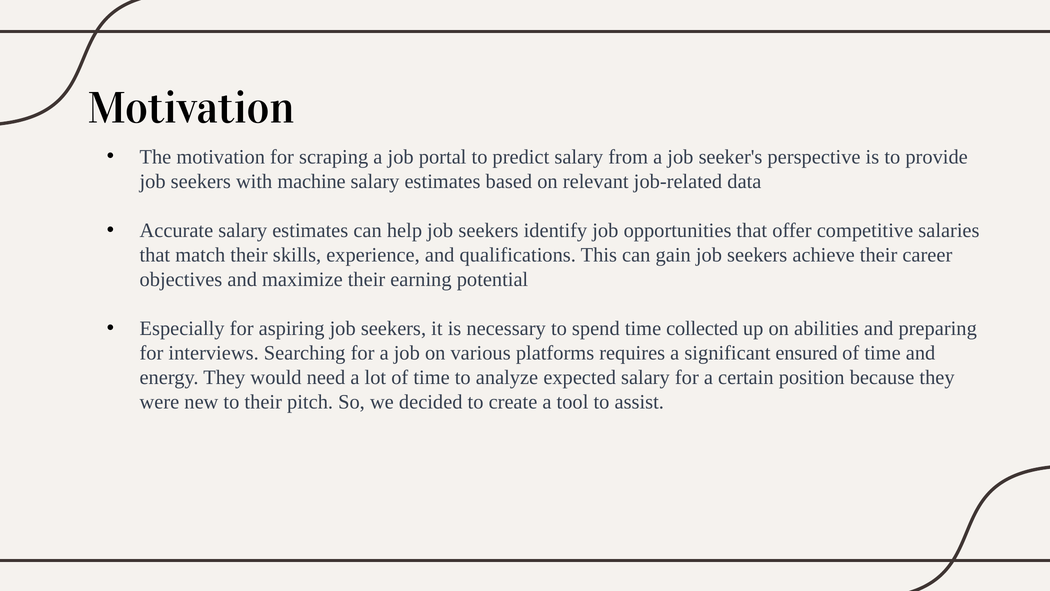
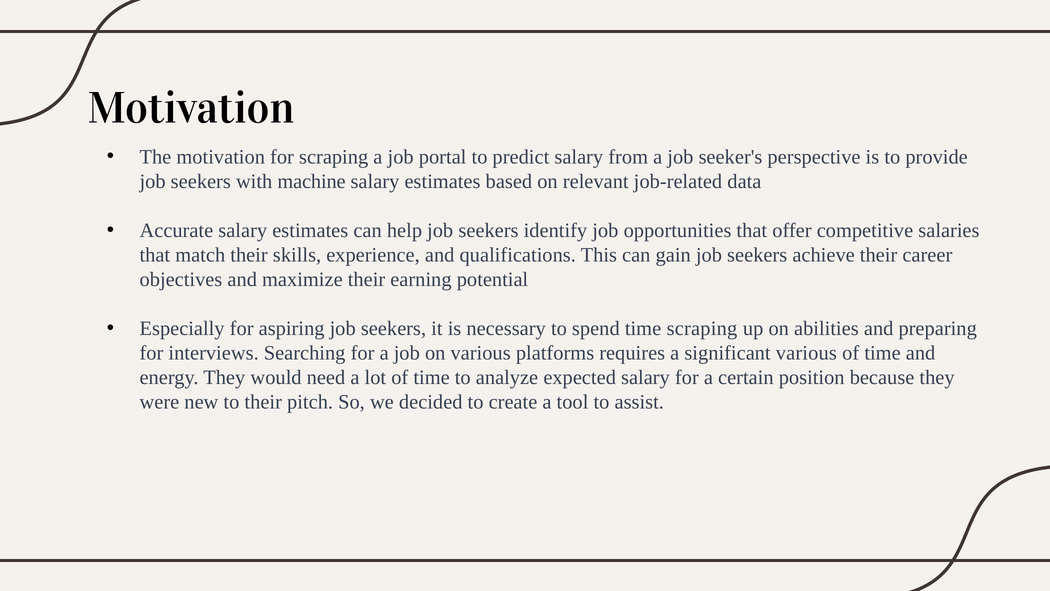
time collected: collected -> scraping (702, 328)
significant ensured: ensured -> various (806, 353)
